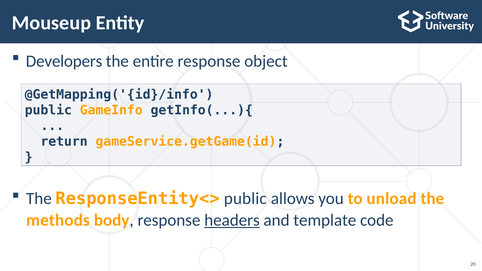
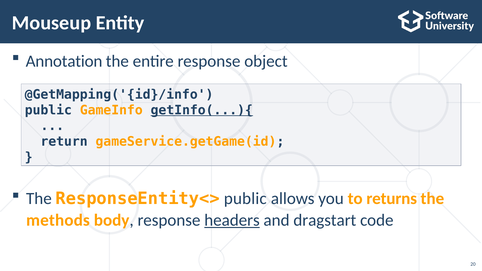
Developers: Developers -> Annotation (64, 61)
getInfo(...){ underline: none -> present (202, 110)
unload: unload -> returns (392, 199)
template: template -> dragstart (325, 220)
